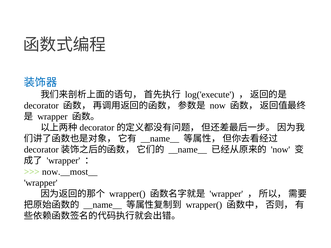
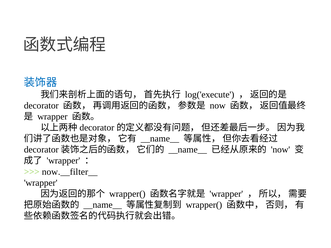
now.__most__: now.__most__ -> now.__filter__ (70, 172)
